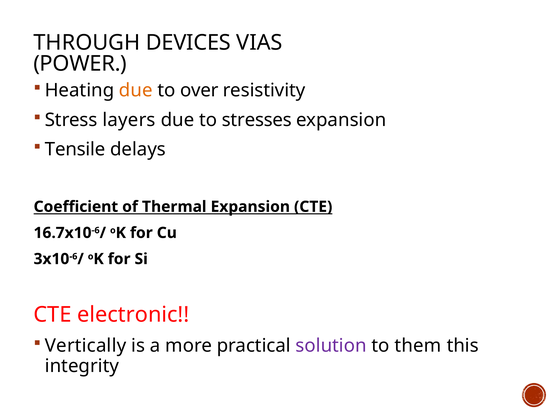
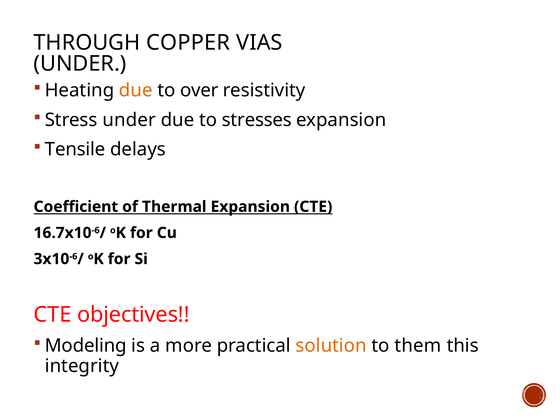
DEVICES: DEVICES -> COPPER (188, 43)
POWER: POWER -> UNDER (80, 64)
Stress layers: layers -> under (129, 120)
electronic: electronic -> objectives (133, 315)
Vertically: Vertically -> Modeling (86, 346)
solution colour: purple -> orange (331, 346)
